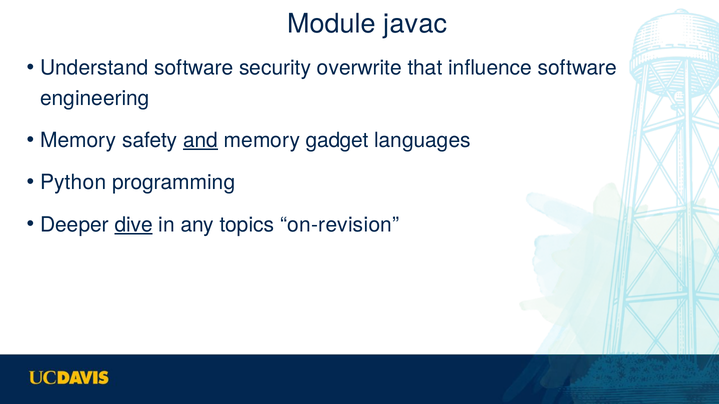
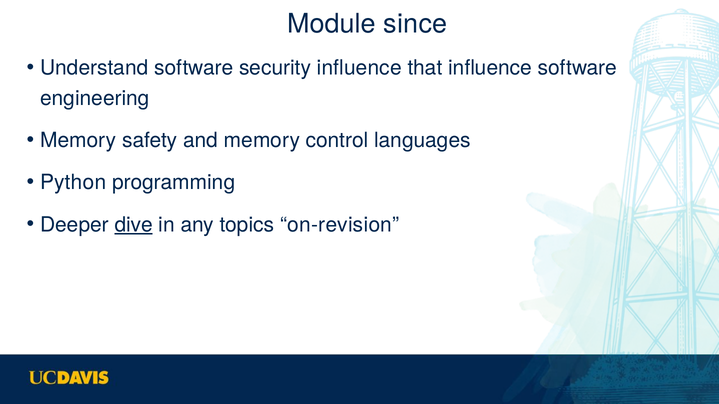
javac: javac -> since (415, 24)
security overwrite: overwrite -> influence (359, 68)
and underline: present -> none (201, 141)
gadget: gadget -> control (337, 141)
